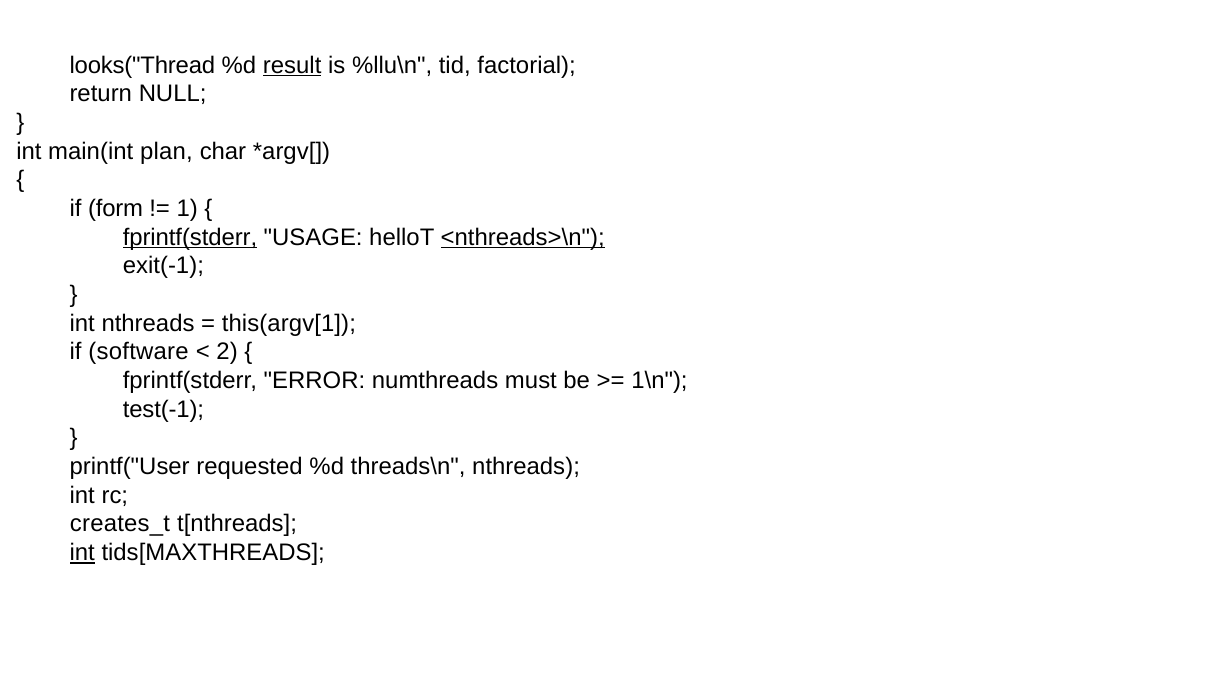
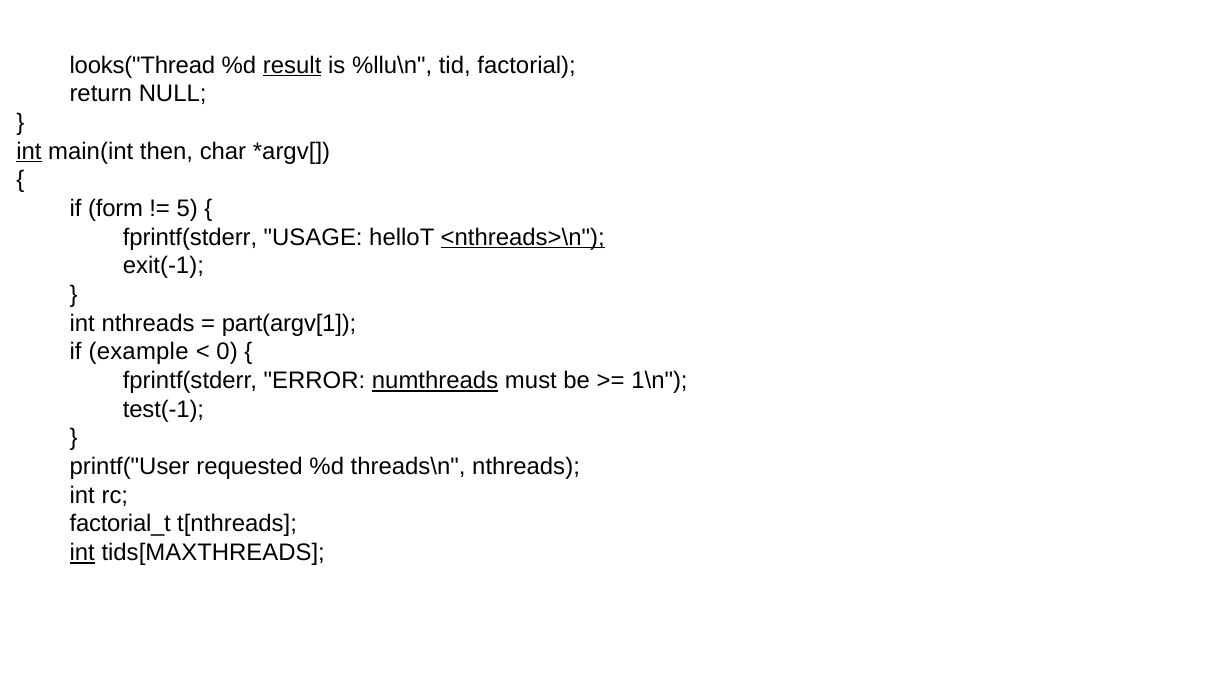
int underline: none -> present (29, 151)
plan: plan -> then (166, 151)
1: 1 -> 5 (187, 209)
fprintf(stderr underline: present -> none (190, 237)
this(argv[1: this(argv[1 -> part(argv[1 (289, 324)
software: software -> example (139, 352)
2: 2 -> 0 (227, 352)
numthreads underline: none -> present (435, 381)
creates_t: creates_t -> factorial_t (120, 524)
